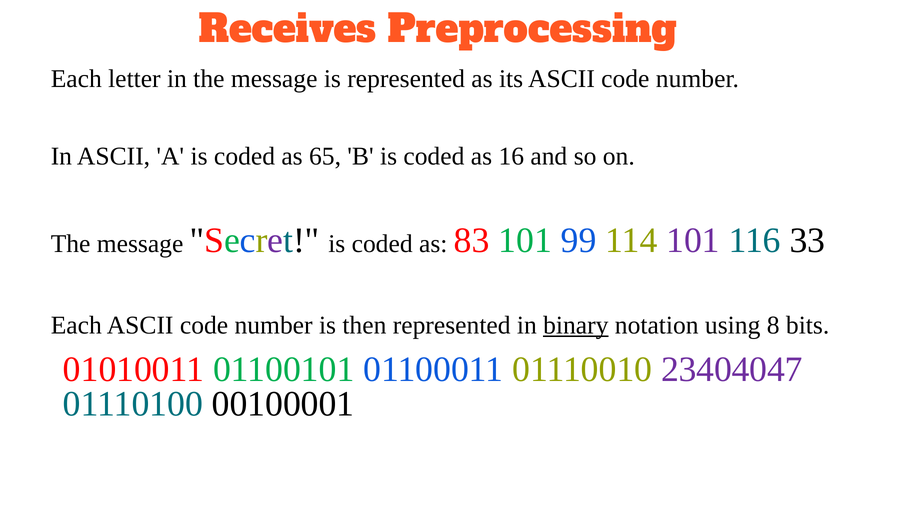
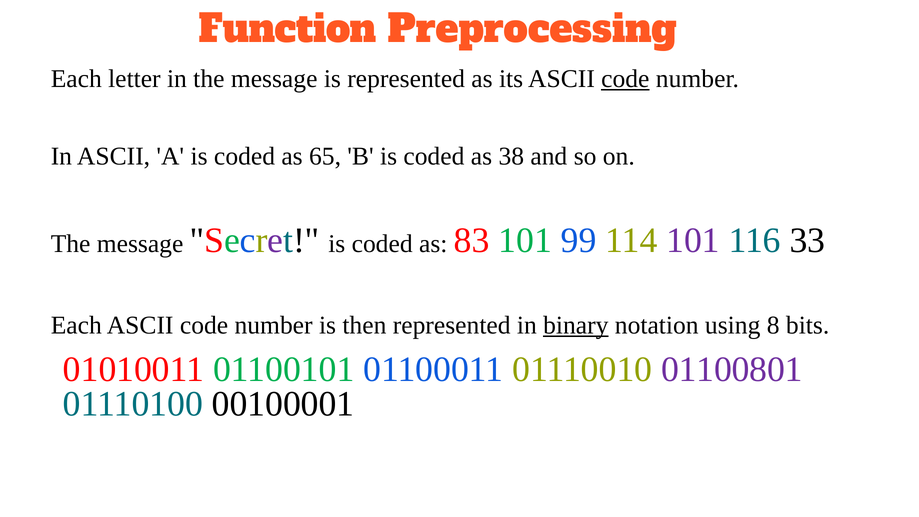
Receives: Receives -> Function (288, 30)
code underline: none -> present (625, 79)
16: 16 -> 38 (511, 156)
23404047: 23404047 -> 01100801 (732, 370)
